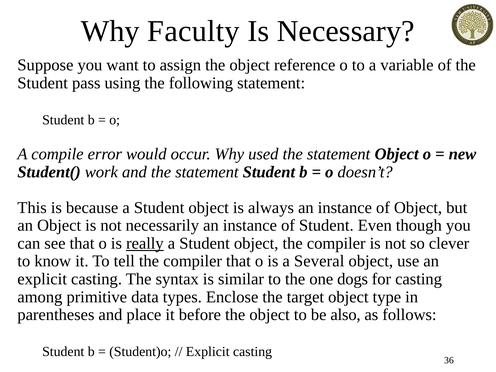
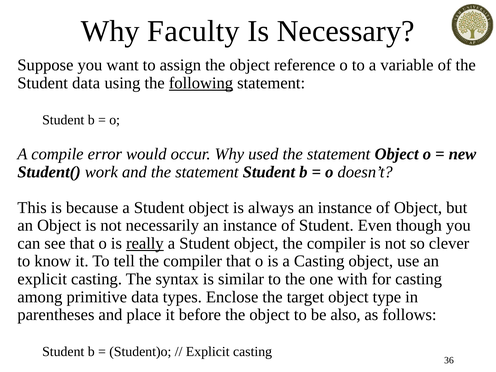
Student pass: pass -> data (86, 83)
following underline: none -> present (201, 83)
a Several: Several -> Casting (319, 261)
dogs: dogs -> with (352, 279)
